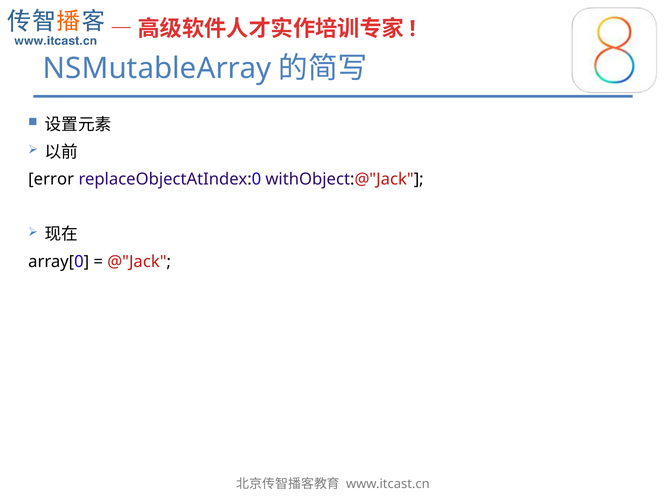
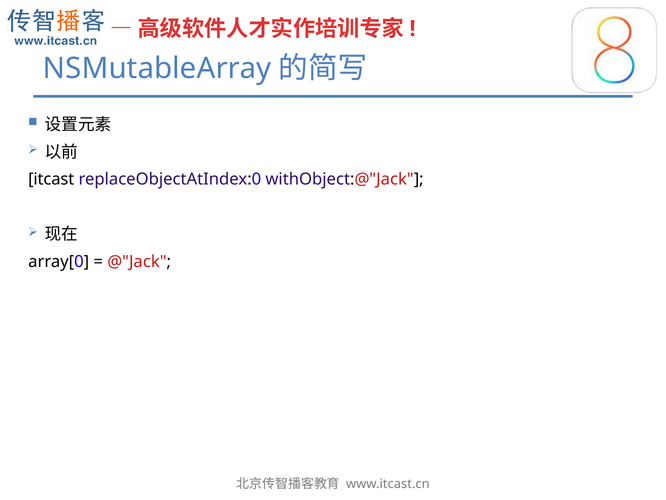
error: error -> itcast (51, 179)
